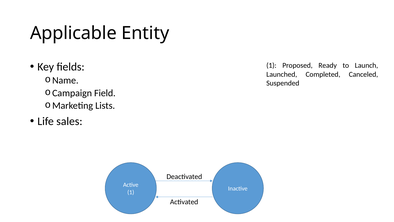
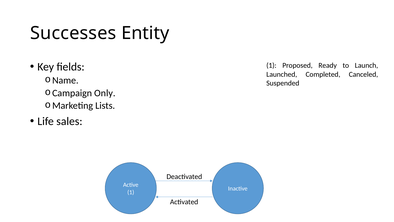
Applicable: Applicable -> Successes (73, 33)
Field: Field -> Only (105, 93)
